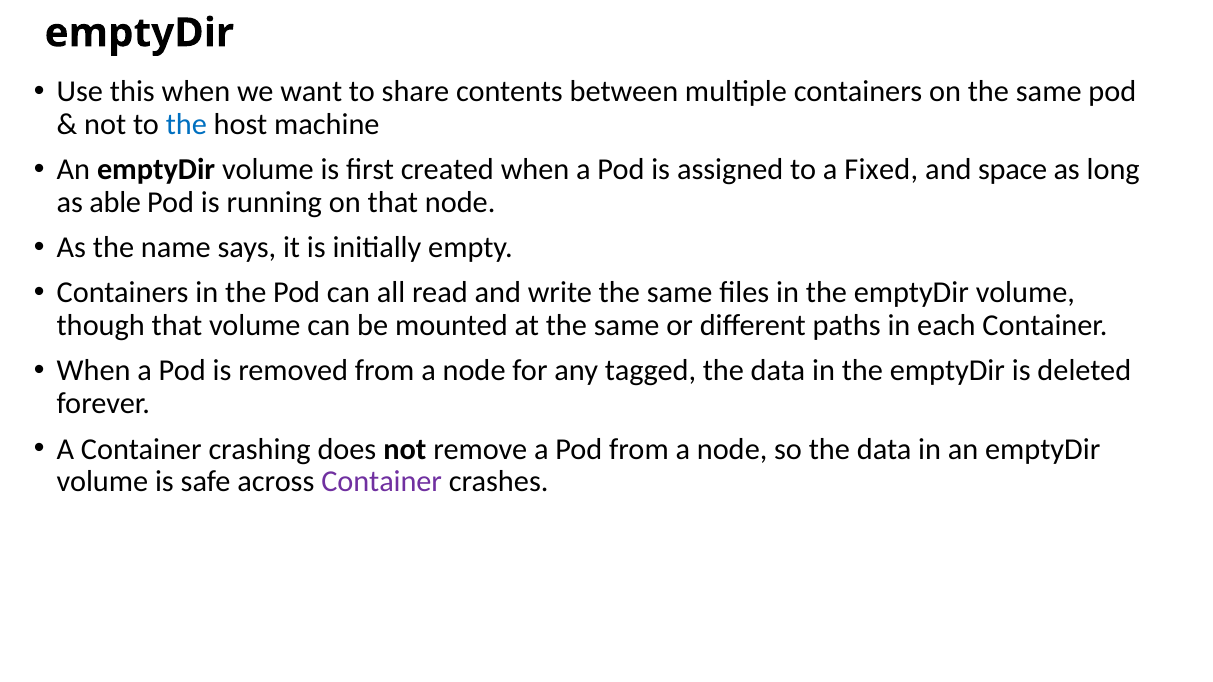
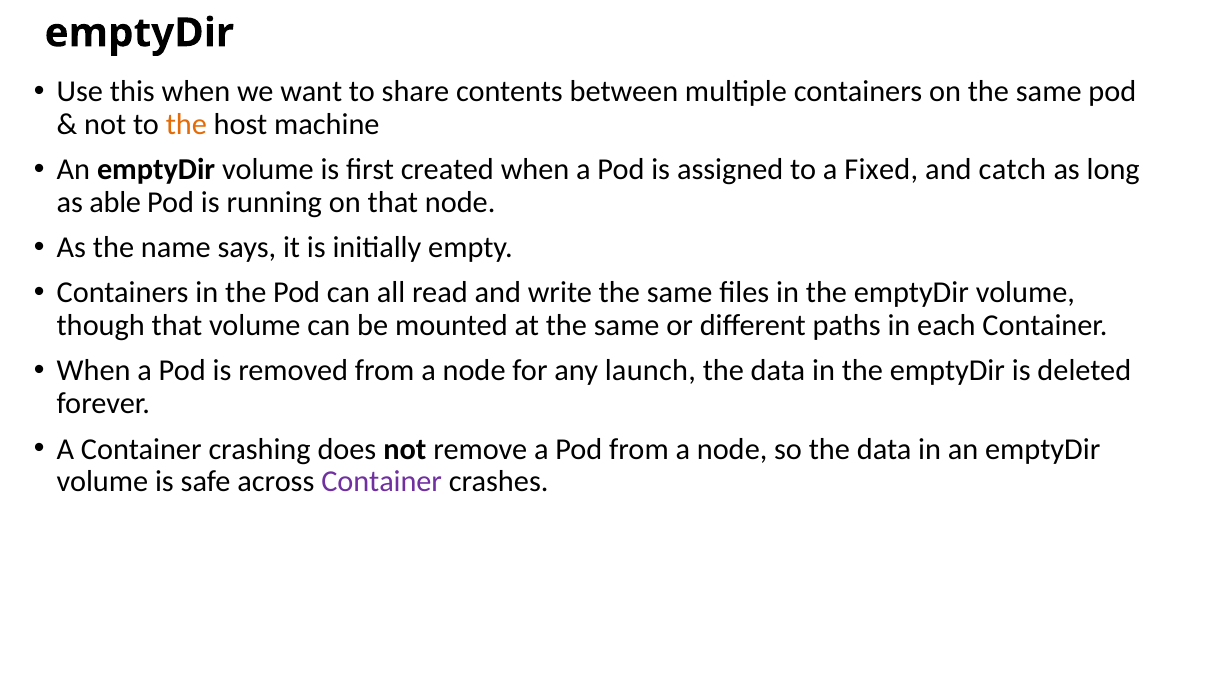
the colour: blue -> orange (186, 124)
space: space -> catch (1012, 170)
tagged: tagged -> launch (650, 371)
